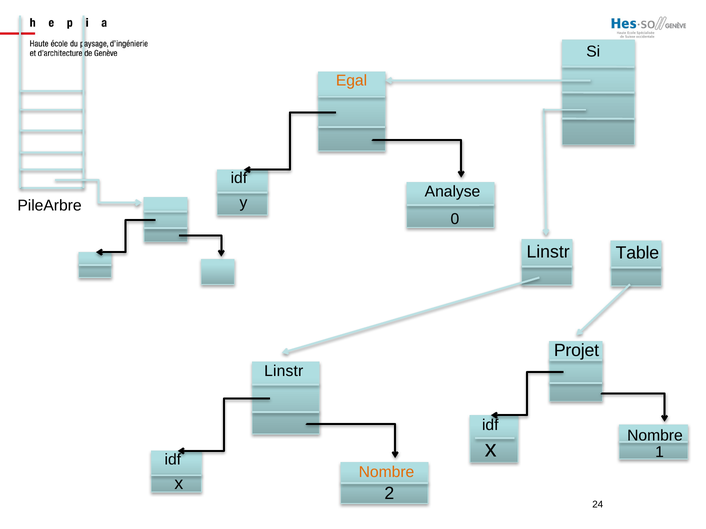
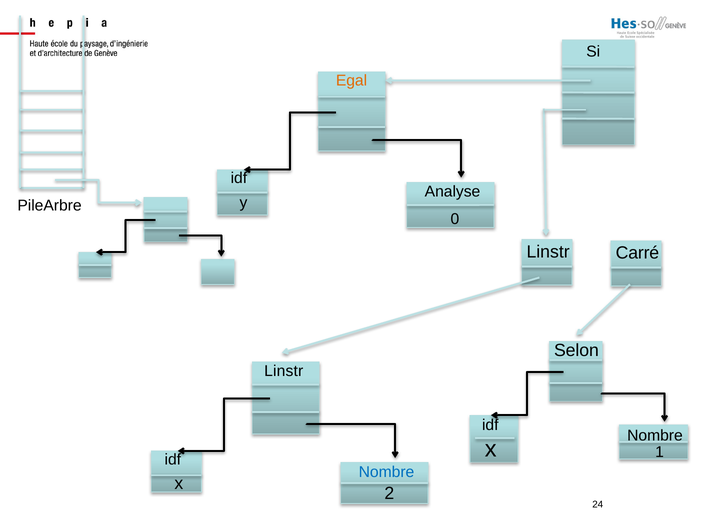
Table: Table -> Carré (637, 253)
Projet: Projet -> Selon (576, 351)
Nombre colour: orange -> blue (386, 472)
